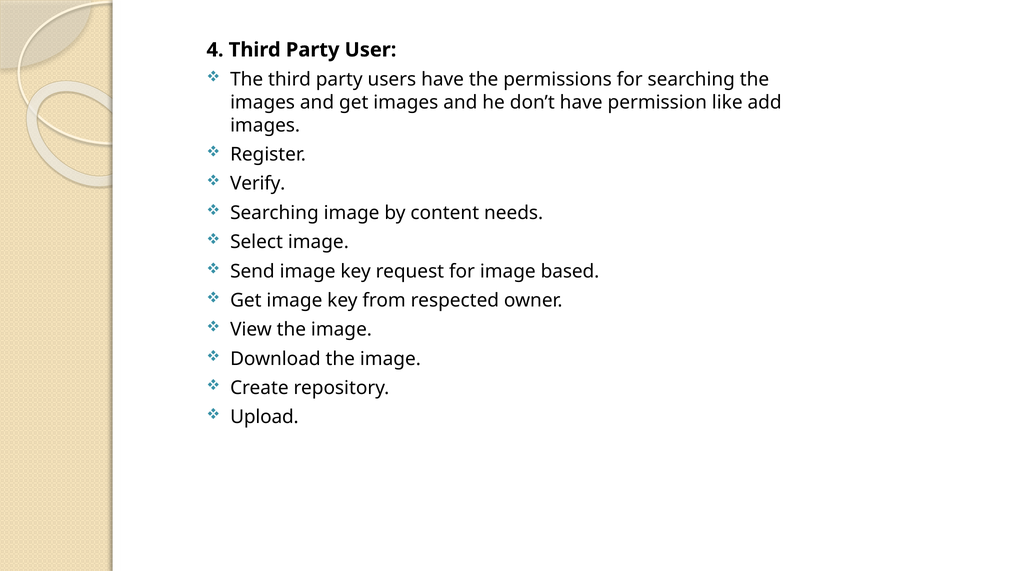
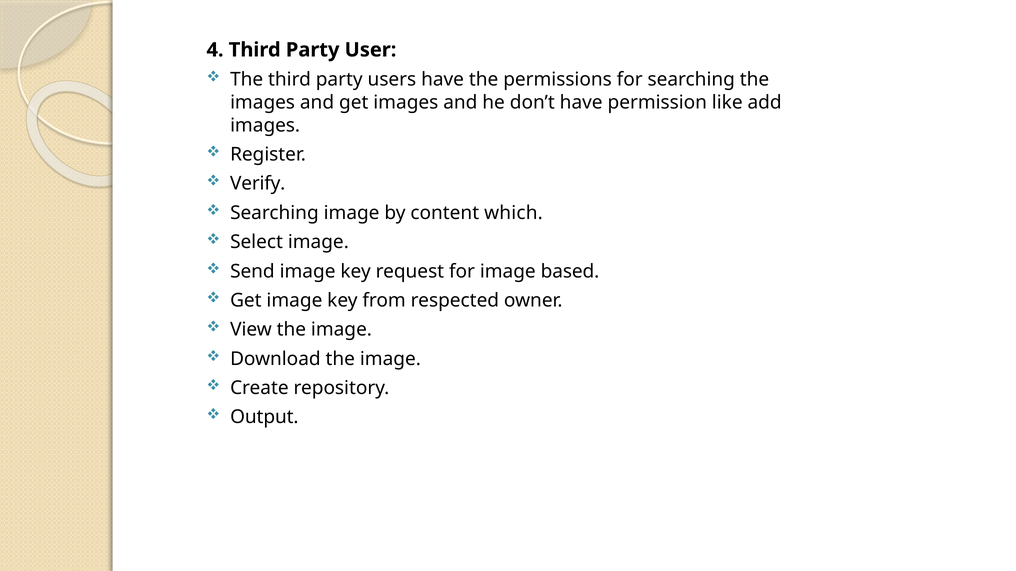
needs: needs -> which (514, 213)
Upload: Upload -> Output (264, 418)
